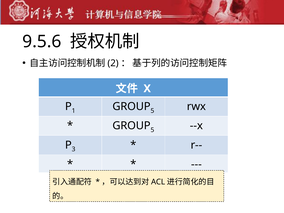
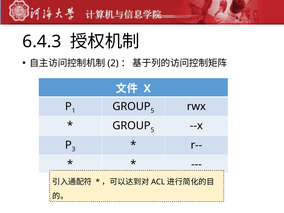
9.5.6: 9.5.6 -> 6.4.3 (42, 42)
